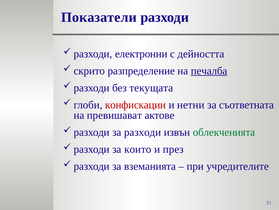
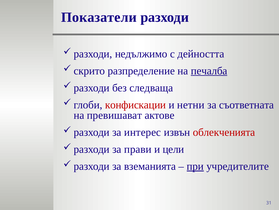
електронни: електронни -> недължимо (141, 54)
текущата: текущата -> следваща (151, 88)
за разходи: разходи -> интерес (143, 132)
облекченията colour: green -> red (224, 132)
които: които -> прави (138, 149)
през: през -> цели (173, 149)
при underline: none -> present (195, 166)
